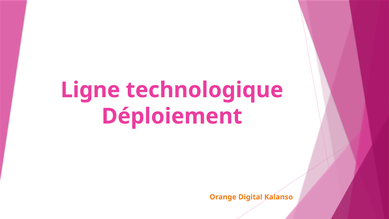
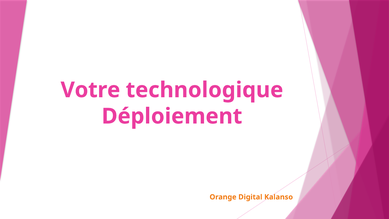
Ligne: Ligne -> Votre (90, 90)
